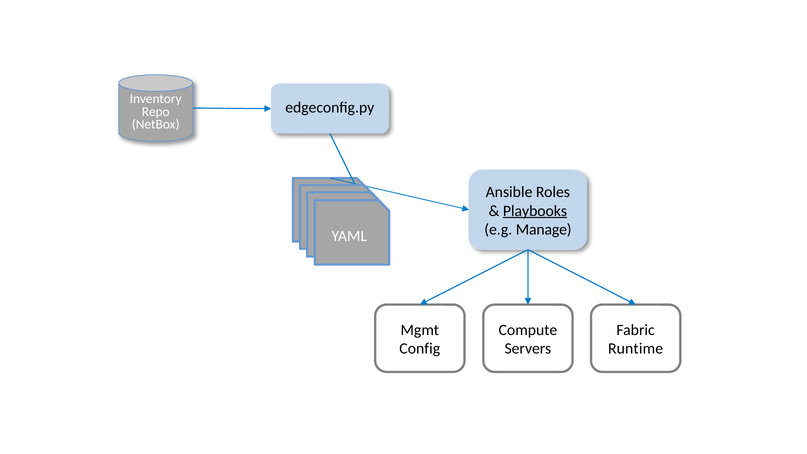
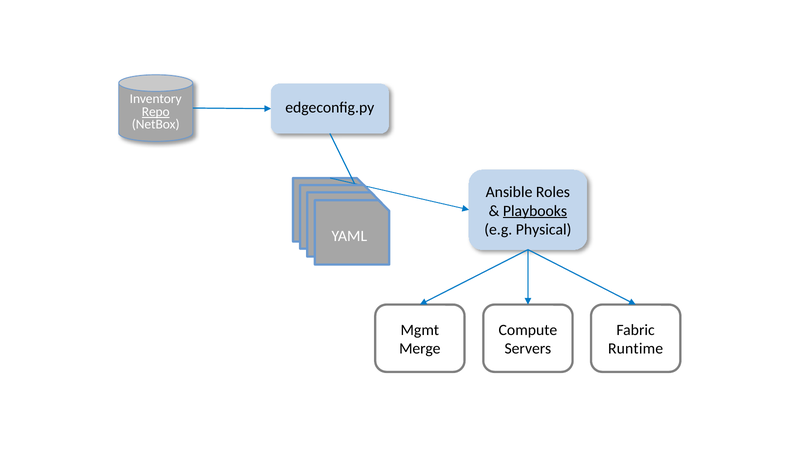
Repo underline: none -> present (156, 112)
Manage: Manage -> Physical (544, 230)
Config: Config -> Merge (420, 349)
